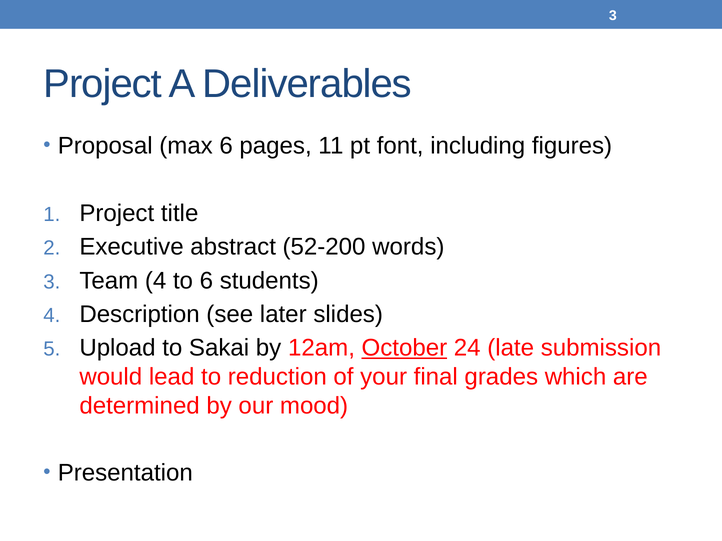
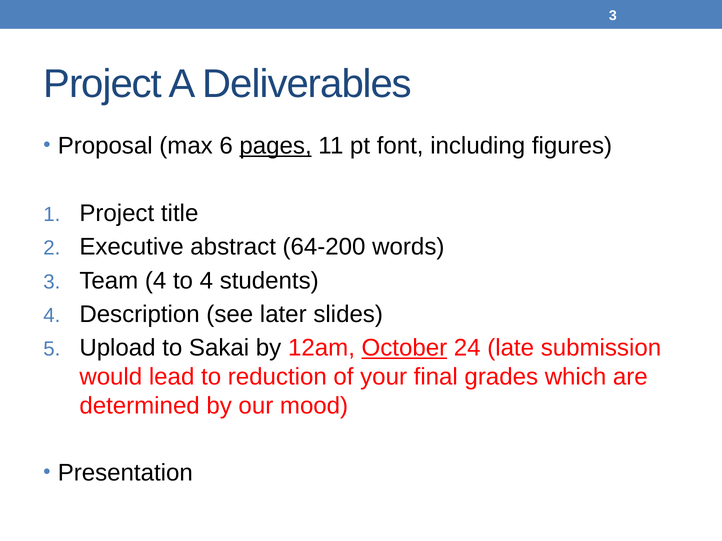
pages underline: none -> present (276, 146)
52-200: 52-200 -> 64-200 (324, 247)
to 6: 6 -> 4 (206, 281)
